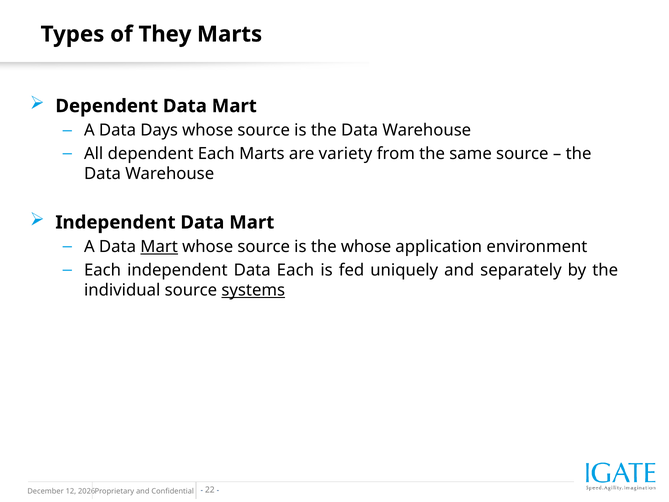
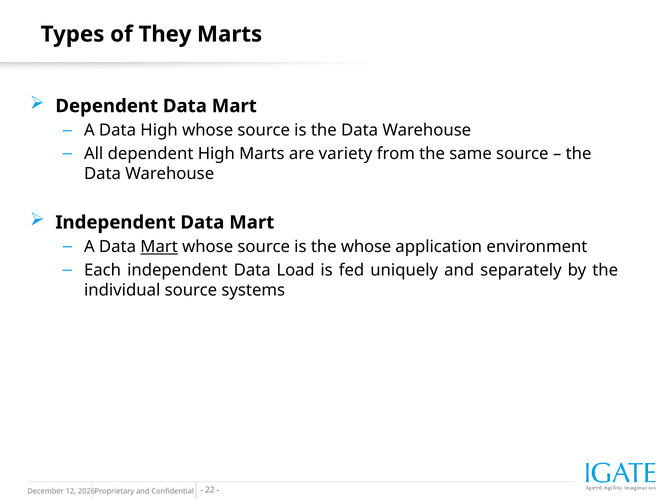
Data Days: Days -> High (159, 130)
dependent Each: Each -> High (216, 154)
Data Each: Each -> Load (296, 270)
systems underline: present -> none (253, 290)
